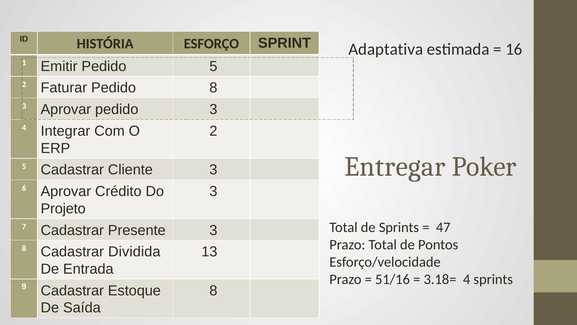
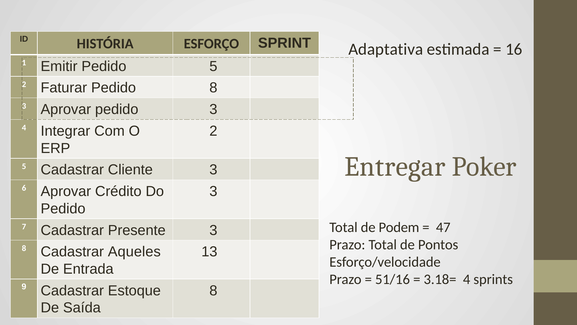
Projeto: Projeto -> Pedido (63, 208)
de Sprints: Sprints -> Podem (399, 227)
Dividida: Dividida -> Aqueles (134, 251)
